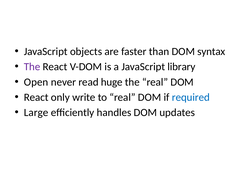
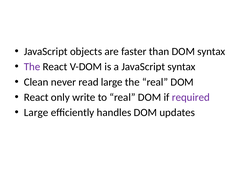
JavaScript library: library -> syntax (181, 67)
Open: Open -> Clean (36, 82)
read huge: huge -> large (112, 82)
required colour: blue -> purple (191, 97)
